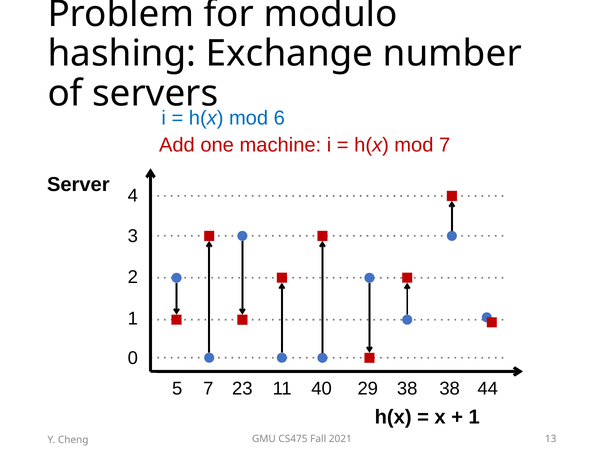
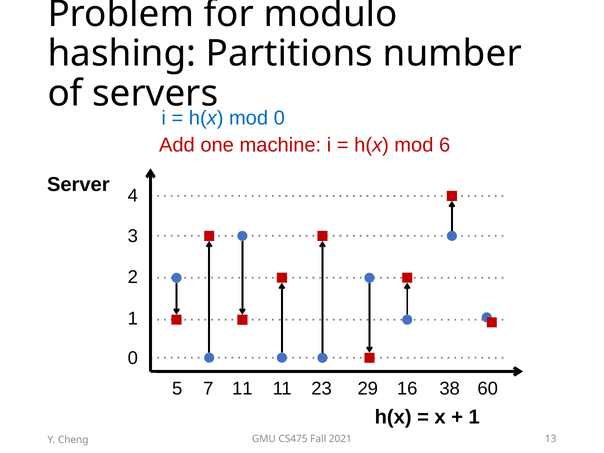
Exchange: Exchange -> Partitions (290, 54)
mod 6: 6 -> 0 (279, 118)
mod 7: 7 -> 6 (445, 145)
7 23: 23 -> 11 (242, 389)
40: 40 -> 23 (322, 389)
29 38: 38 -> 16 (407, 389)
44: 44 -> 60 (488, 389)
